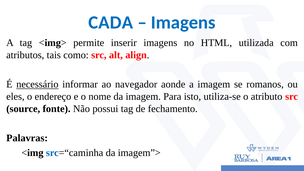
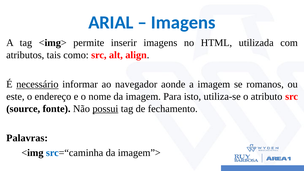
CADA: CADA -> ARIAL (111, 22)
eles: eles -> este (15, 97)
possui underline: none -> present (105, 109)
